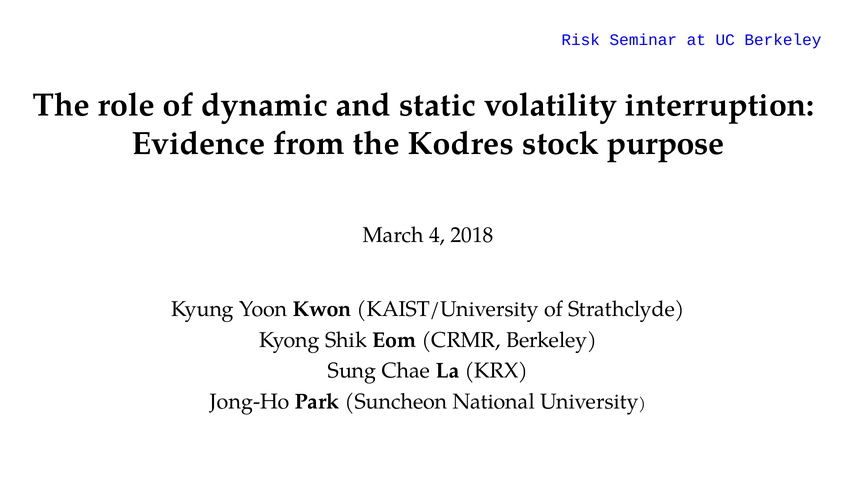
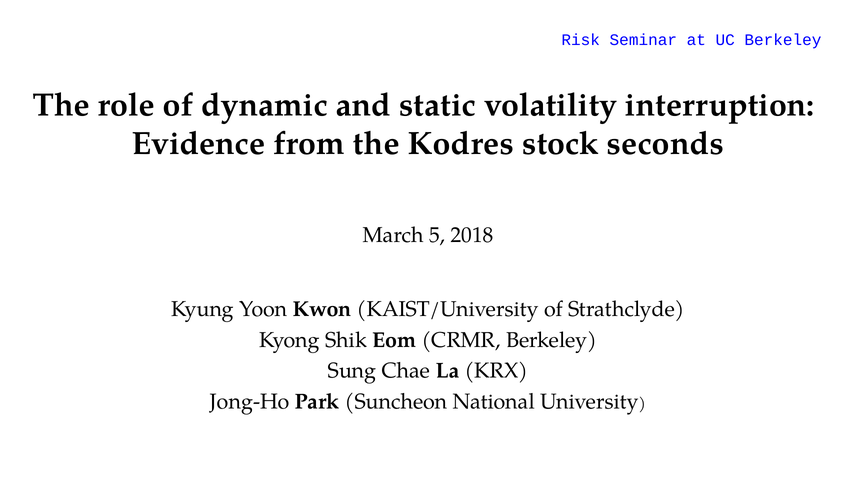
purpose: purpose -> seconds (665, 144)
4: 4 -> 5 (437, 235)
